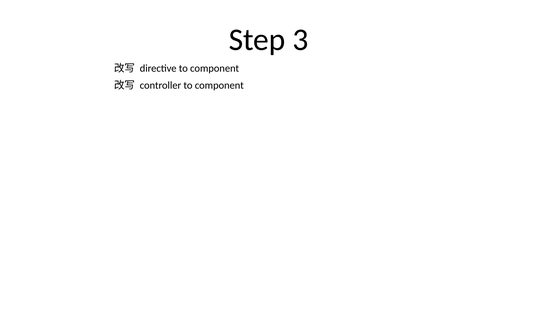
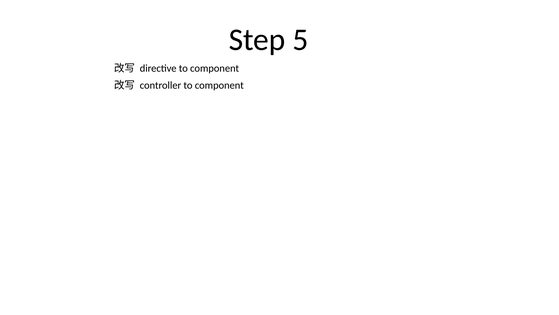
3: 3 -> 5 (300, 40)
